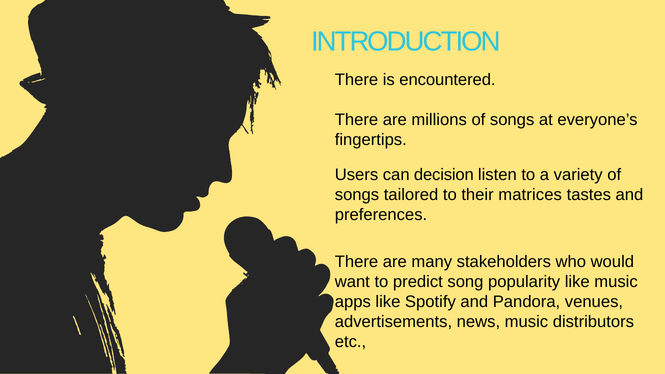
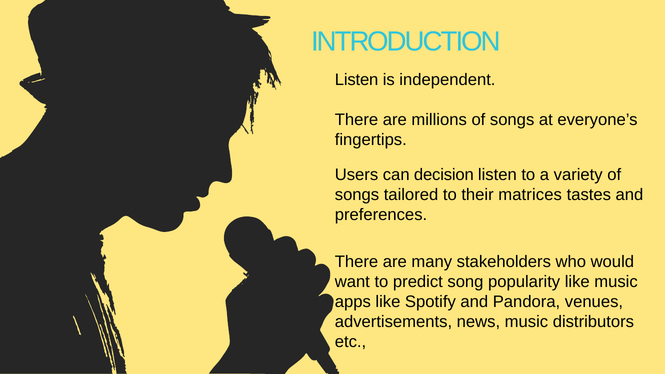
There: There -> Listen (357, 80)
encountered: encountered -> independent (447, 80)
